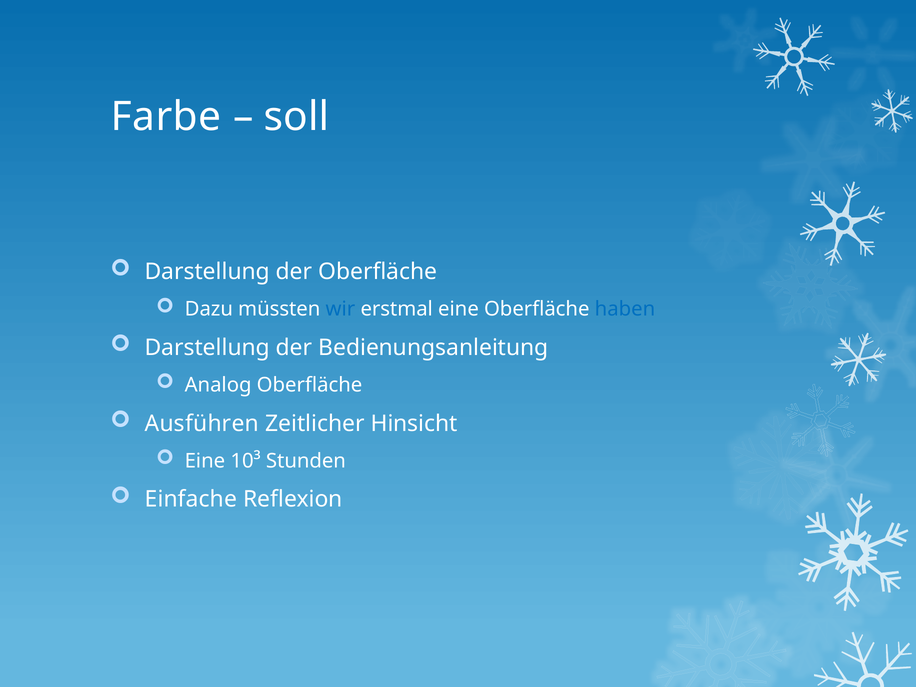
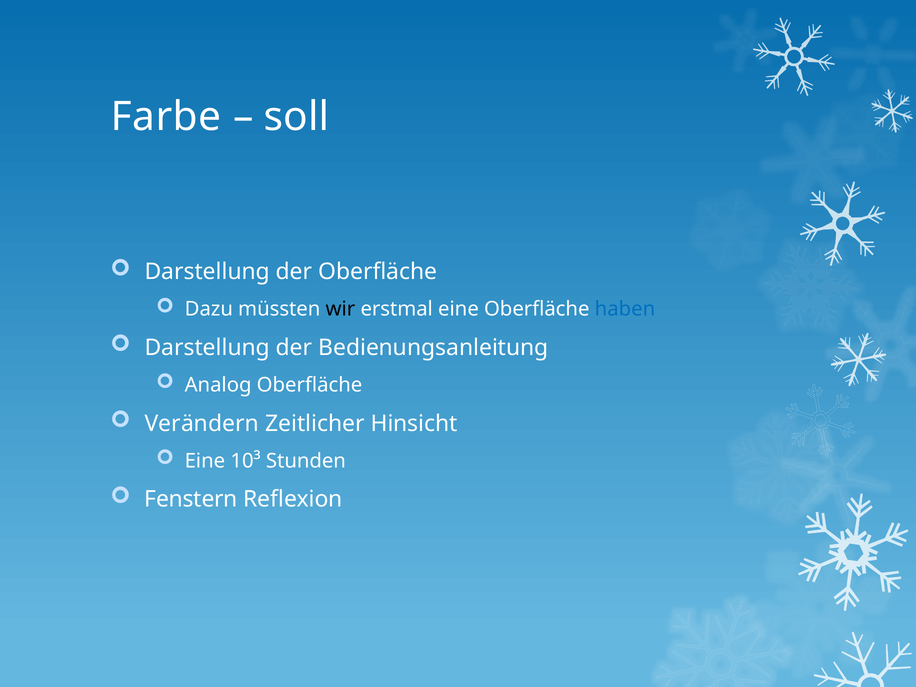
wir colour: blue -> black (340, 309)
Ausführen: Ausführen -> Verändern (202, 423)
Einfache: Einfache -> Fenstern (191, 499)
